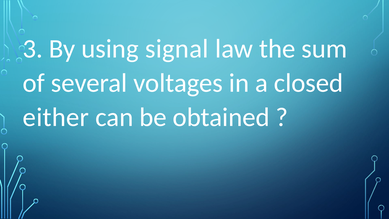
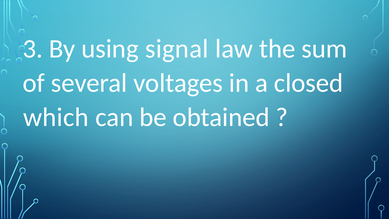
either: either -> which (56, 117)
